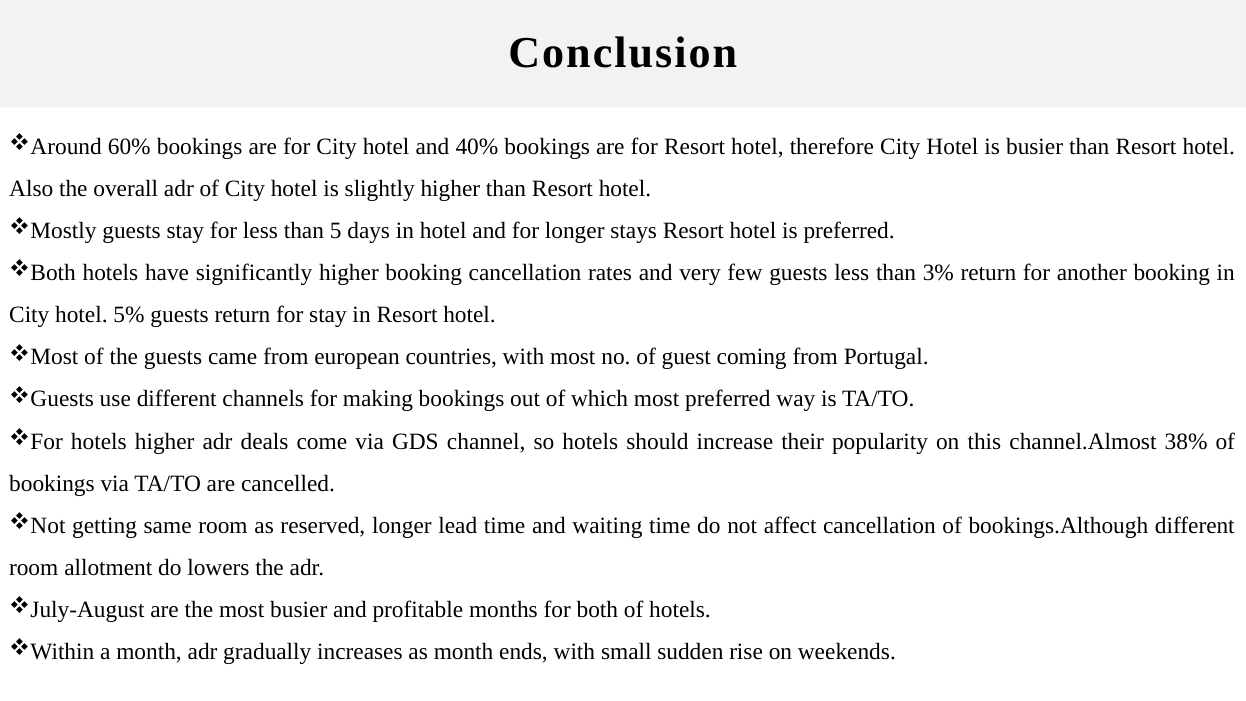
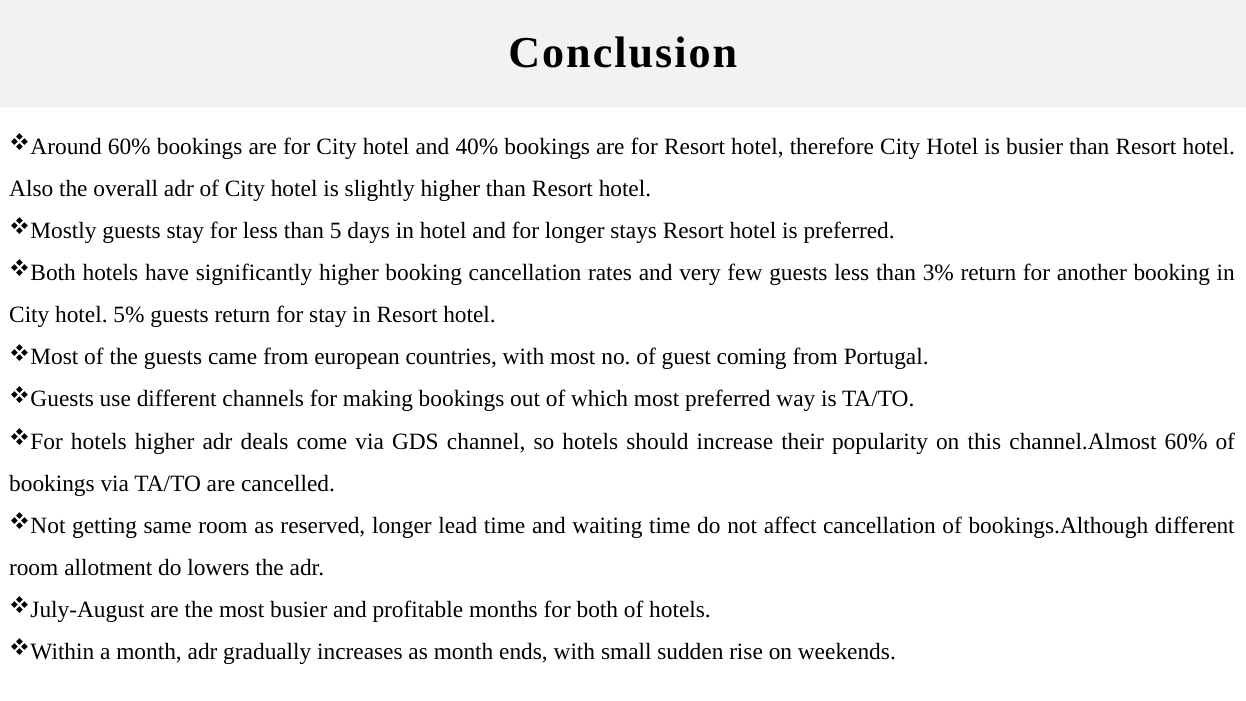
channel.Almost 38%: 38% -> 60% (1186, 441)
